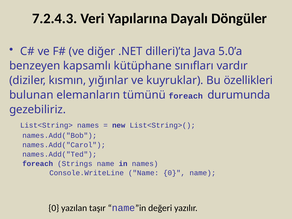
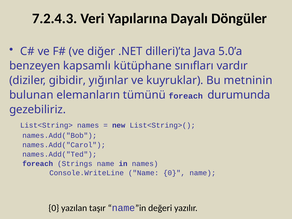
kısmın: kısmın -> gibidir (67, 80)
özellikleri: özellikleri -> metninin (248, 80)
